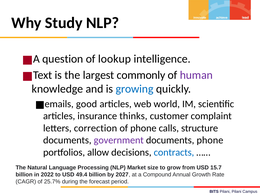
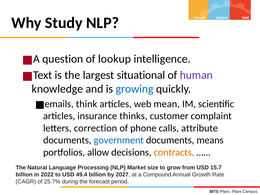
commonly: commonly -> situational (141, 75)
good: good -> think (87, 104)
world: world -> mean (167, 104)
structure: structure -> attribute (200, 128)
government colour: purple -> blue (119, 140)
documents phone: phone -> means (210, 140)
contracts colour: blue -> orange (174, 152)
